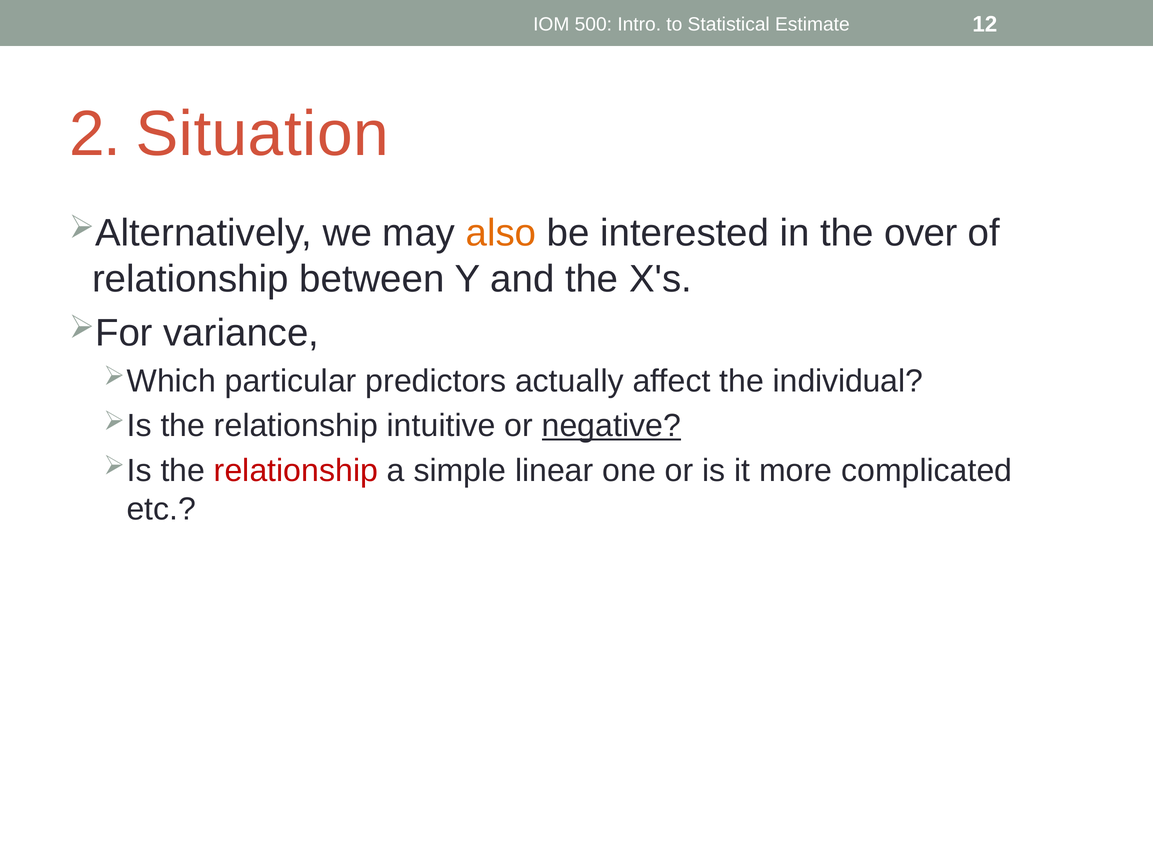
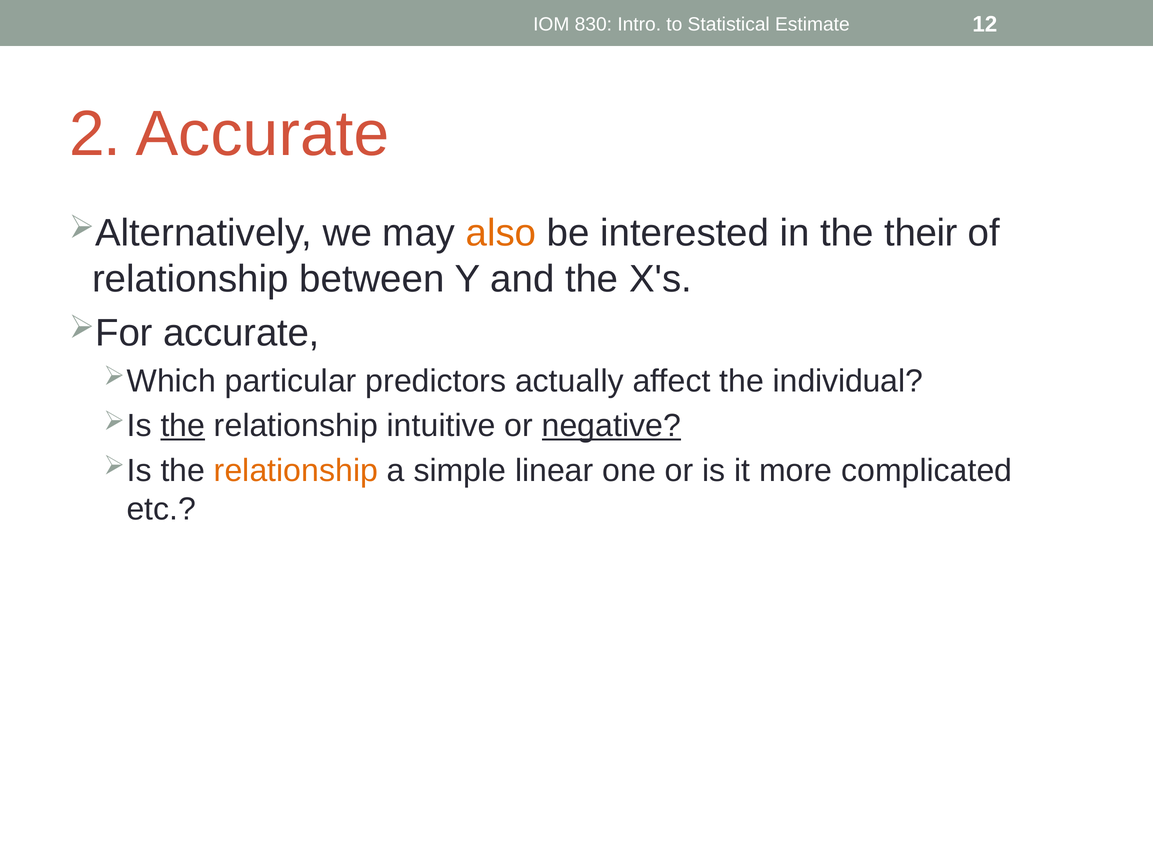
500: 500 -> 830 (593, 24)
2 Situation: Situation -> Accurate (262, 134)
over: over -> their (921, 233)
variance: variance -> accurate (241, 333)
the underline: none -> present (183, 426)
relationship colour: red -> orange (296, 471)
